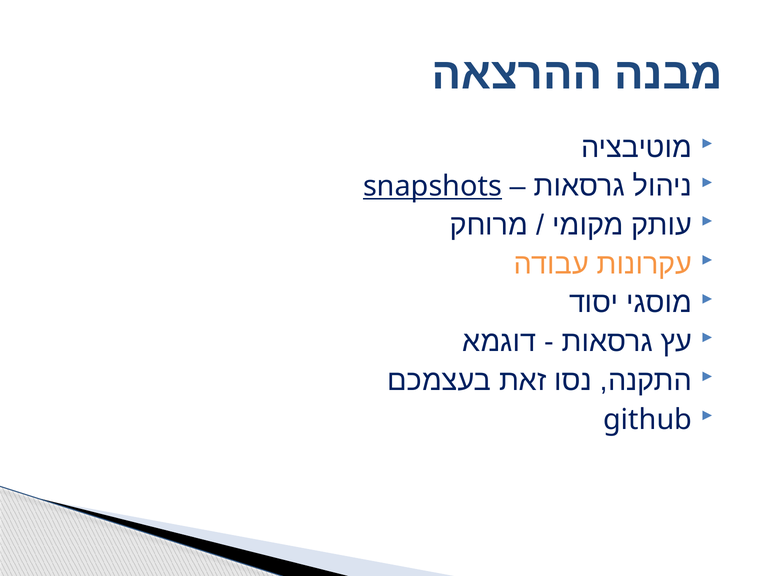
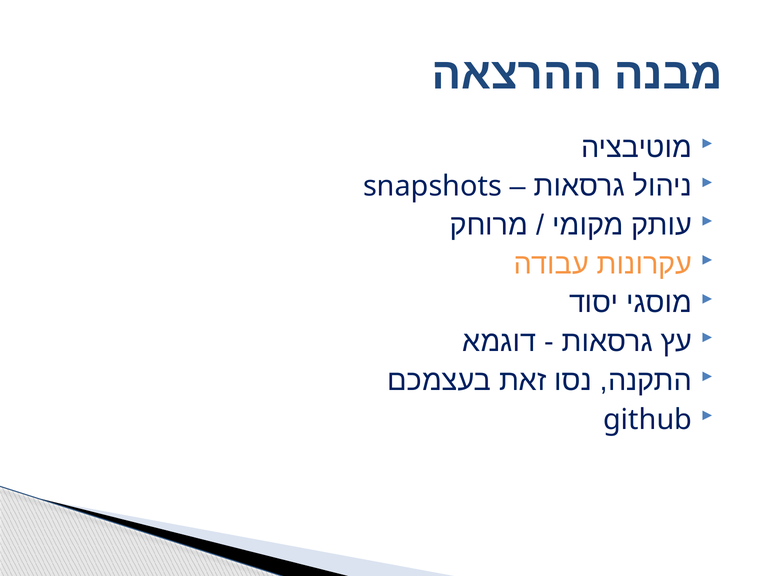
snapshots underline: present -> none (432, 187)
